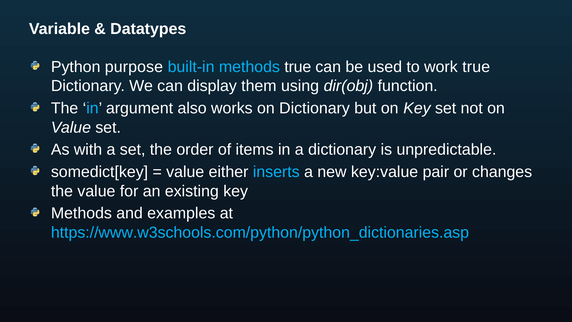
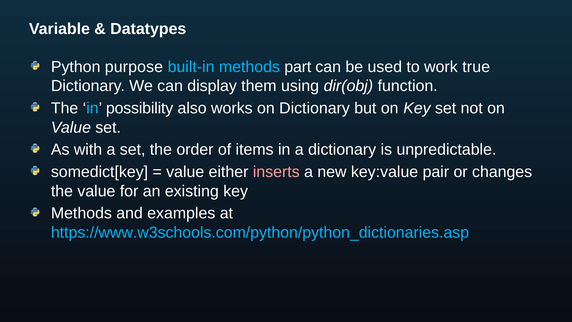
methods true: true -> part (298, 67)
argument: argument -> possibility (140, 108)
inserts colour: light blue -> pink (276, 172)
